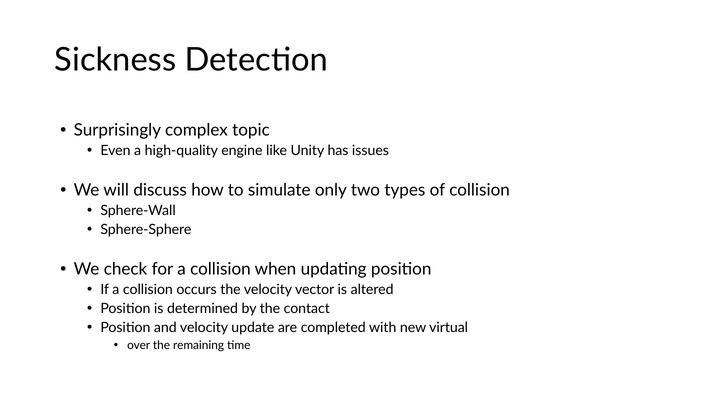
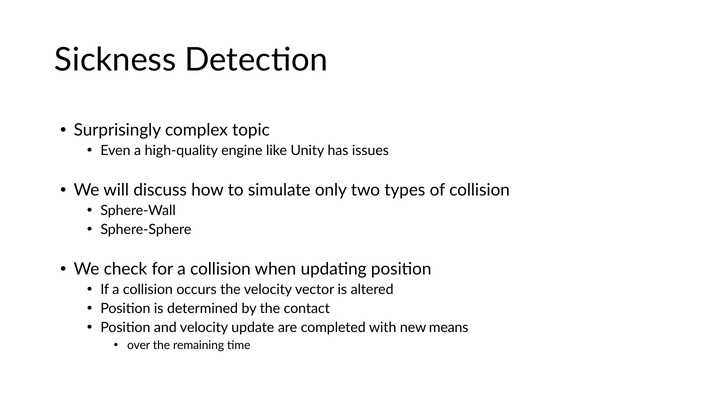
virtual: virtual -> means (449, 328)
